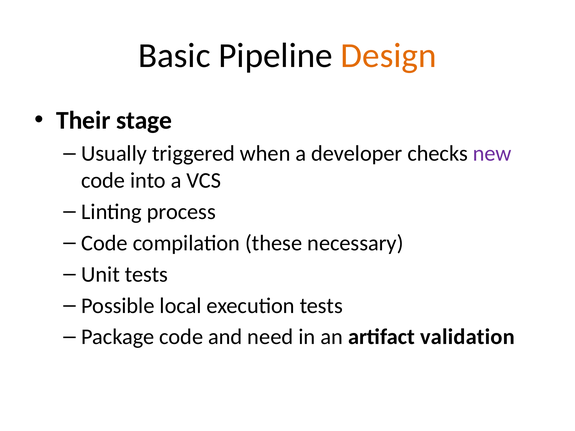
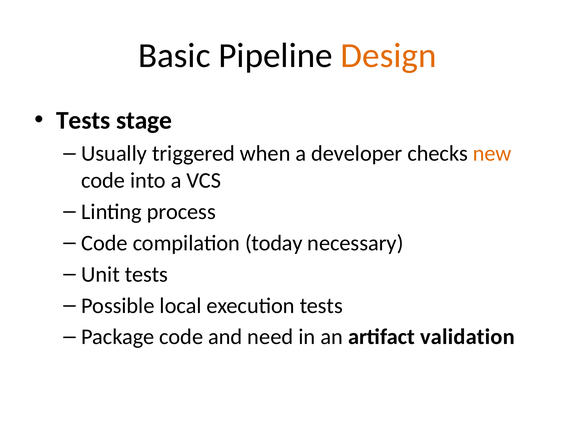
Their: Their -> Tests (83, 121)
new colour: purple -> orange (492, 154)
these: these -> today (274, 243)
